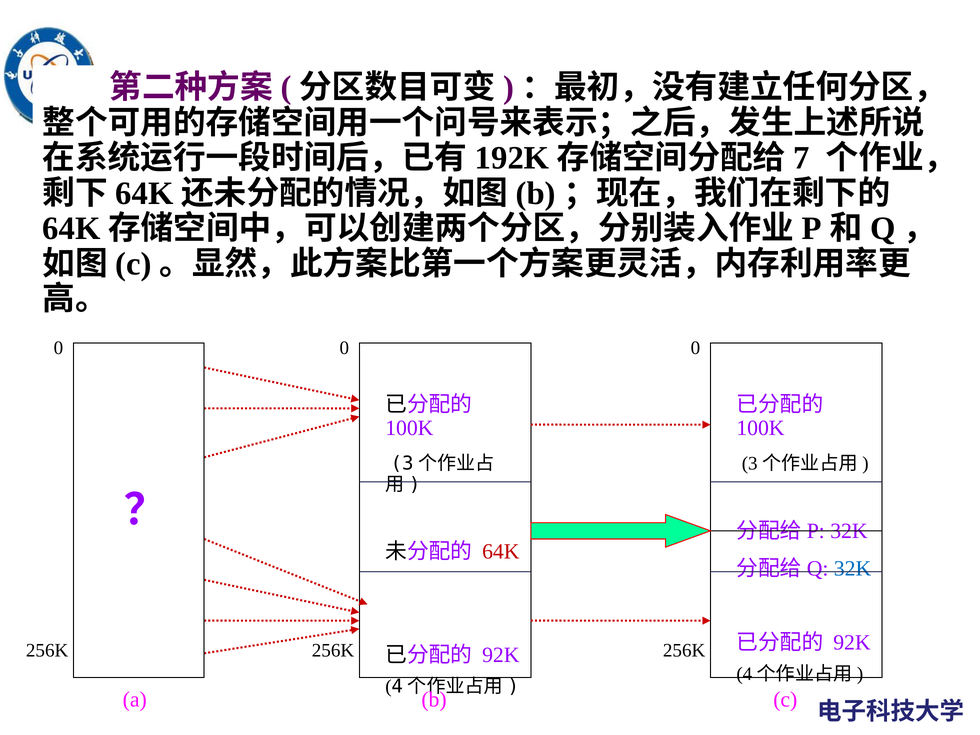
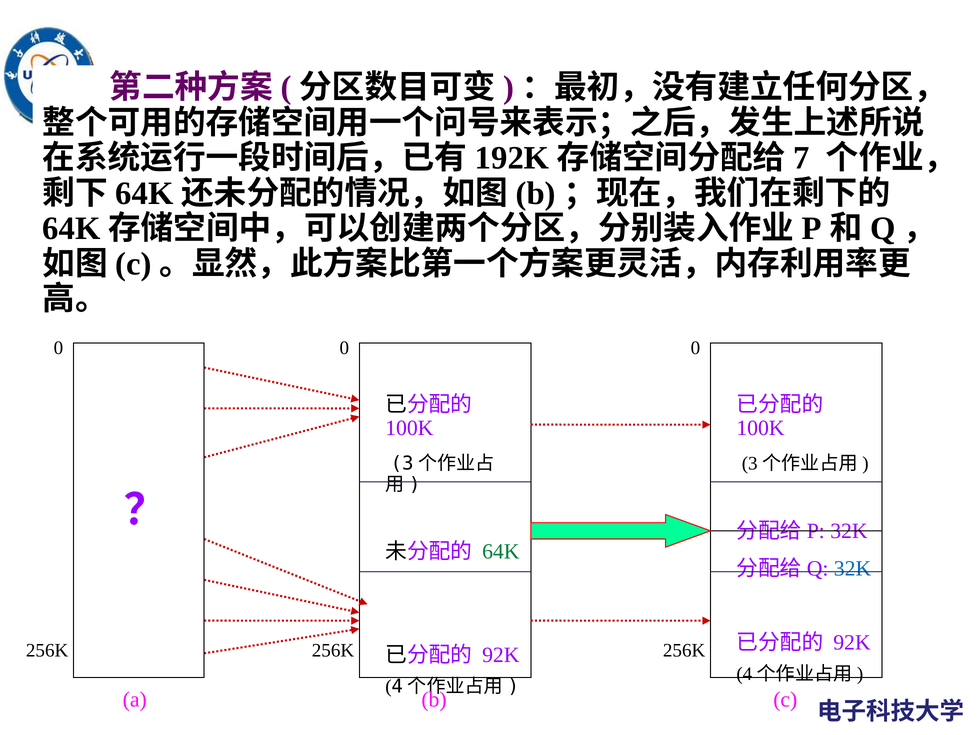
64K colour: red -> green (501, 552)
